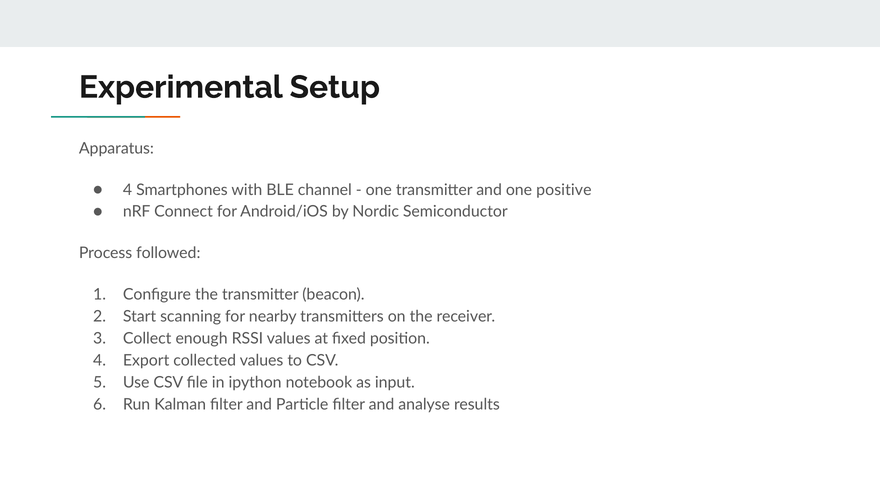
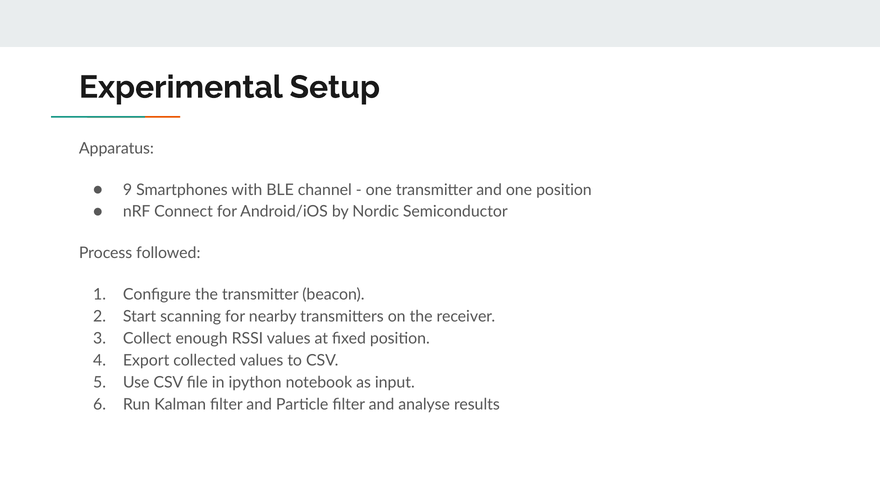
4: 4 -> 9 (128, 190)
one positive: positive -> position (564, 190)
